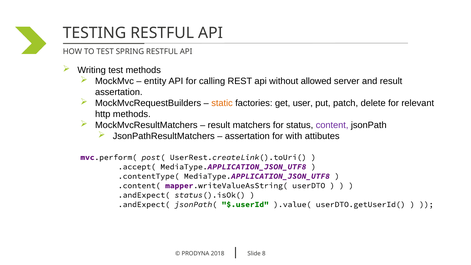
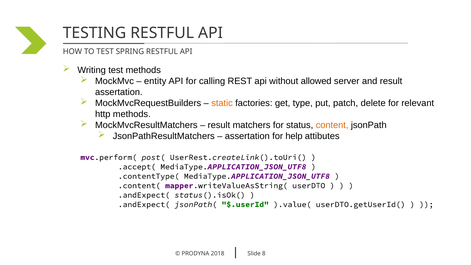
user: user -> type (303, 103)
content colour: purple -> orange (332, 125)
with: with -> help (294, 136)
